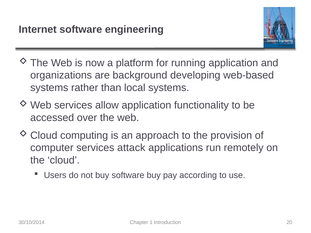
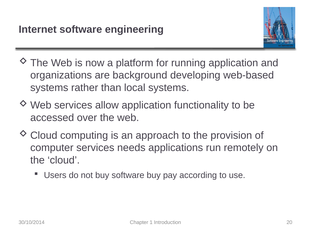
attack: attack -> needs (131, 148)
